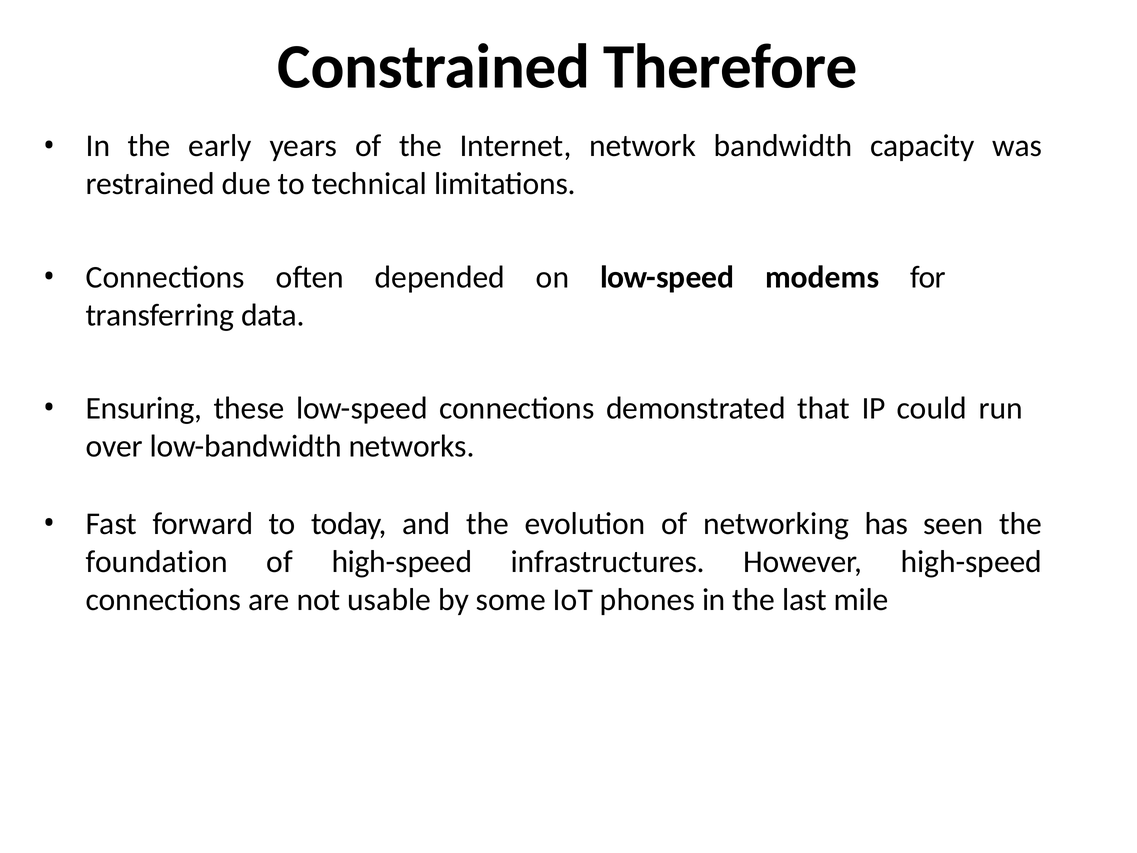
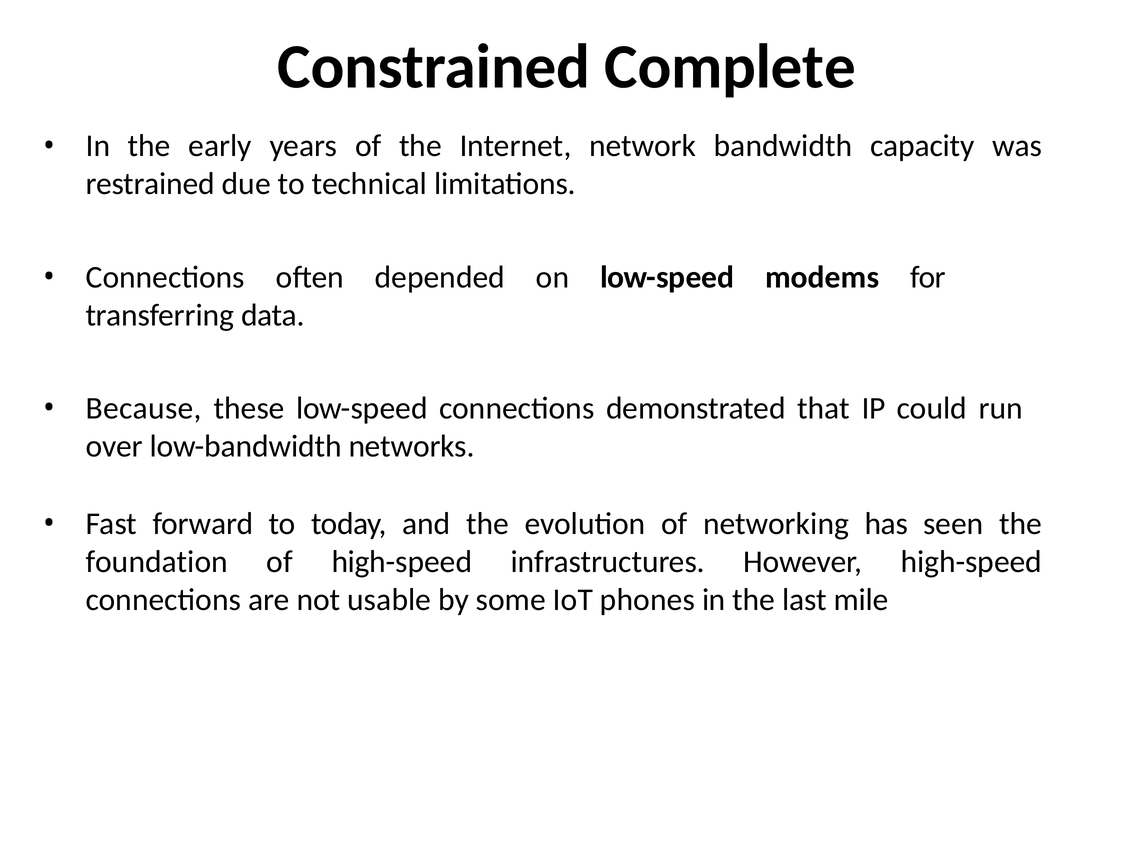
Therefore: Therefore -> Complete (730, 67)
Ensuring: Ensuring -> Because (144, 408)
